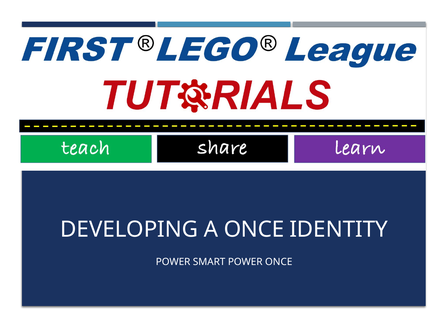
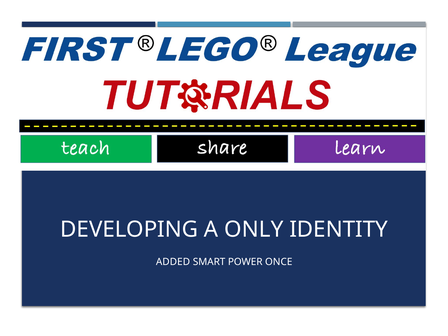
A ONCE: ONCE -> ONLY (254, 229)
POWER: POWER -> ADDED (173, 262)
